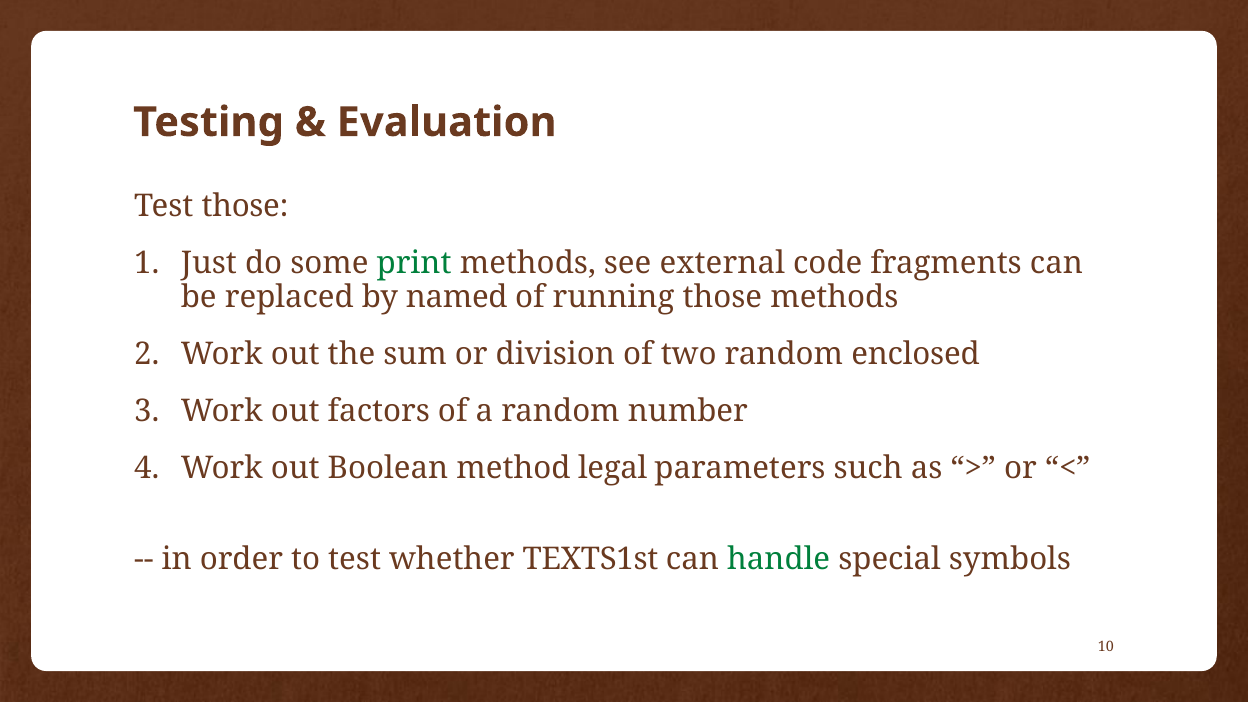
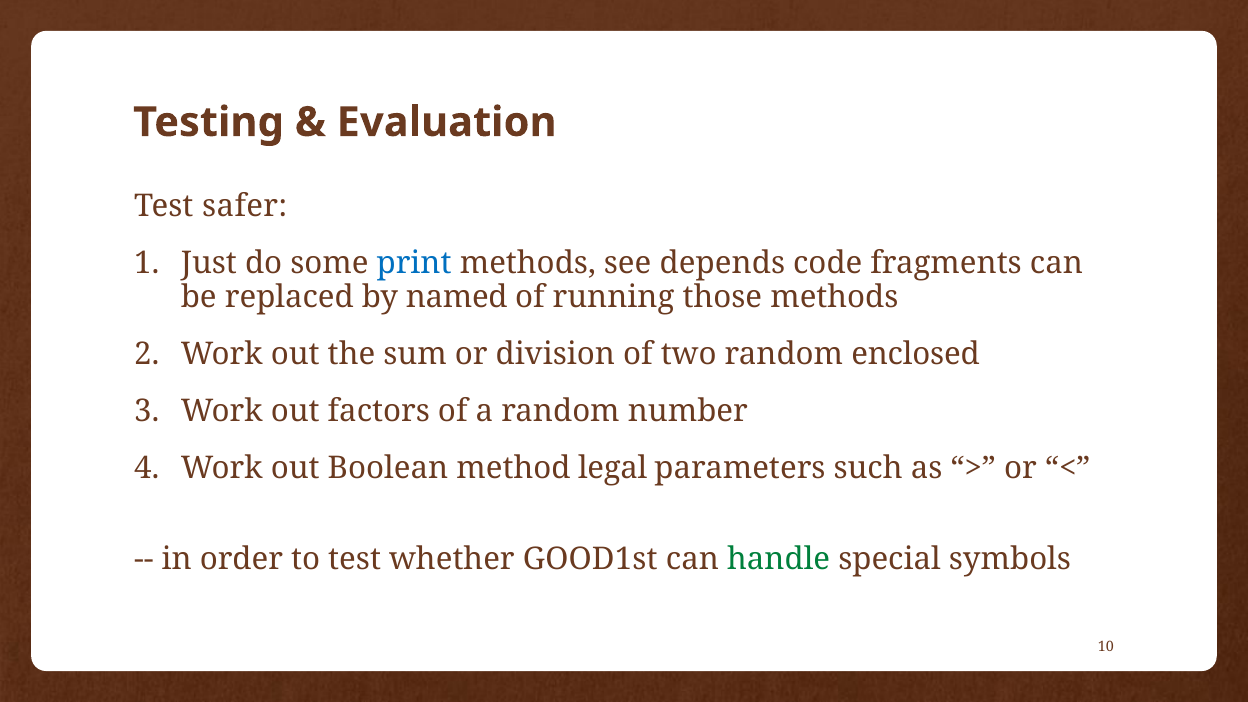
Test those: those -> safer (245, 206)
print colour: green -> blue (414, 263)
external: external -> depends (722, 263)
TEXTS1st: TEXTS1st -> GOOD1st (590, 559)
